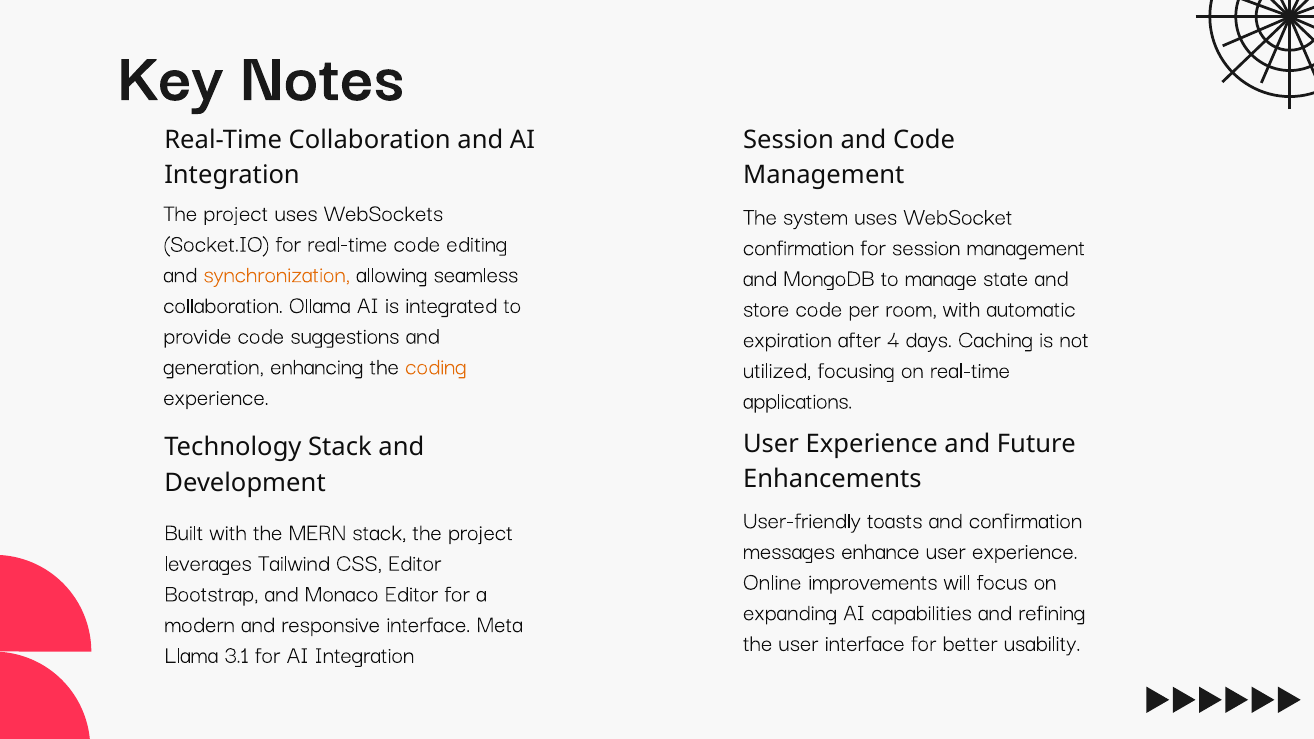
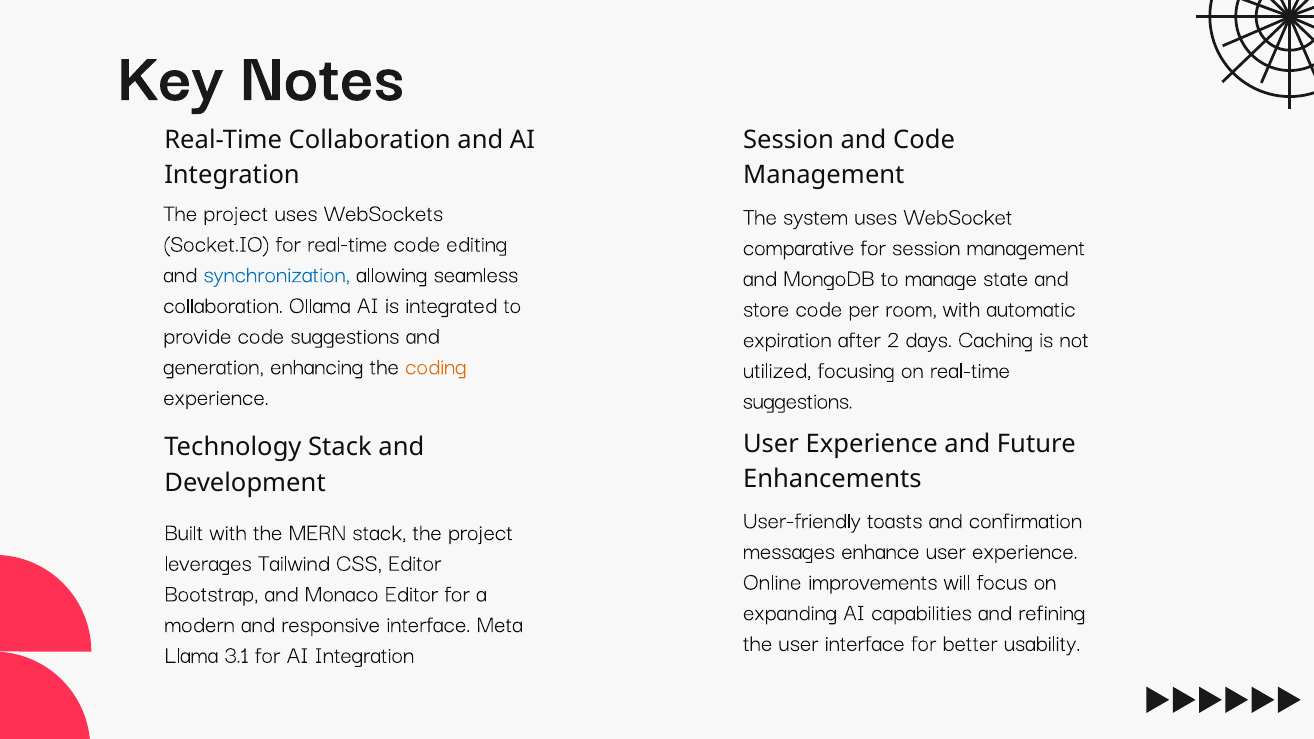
confirmation: confirmation -> comparative (799, 247)
synchronization colour: orange -> blue (277, 274)
4: 4 -> 2 (893, 339)
applications: applications -> suggestions (798, 400)
